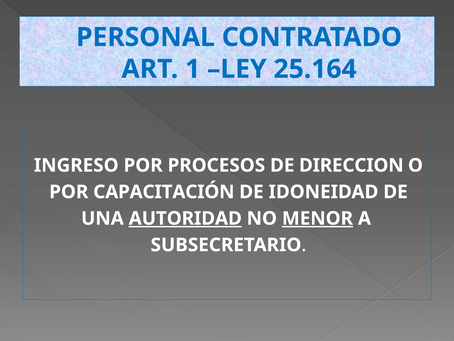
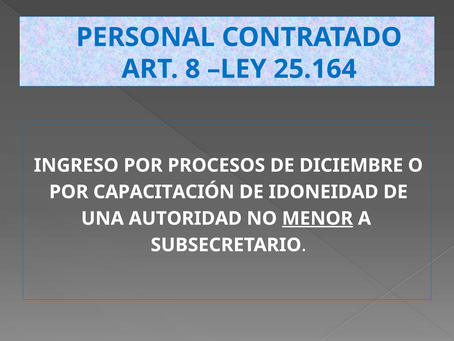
1: 1 -> 8 (193, 69)
DIRECCION: DIRECCION -> DICIEMBRE (351, 165)
AUTORIDAD underline: present -> none (185, 218)
